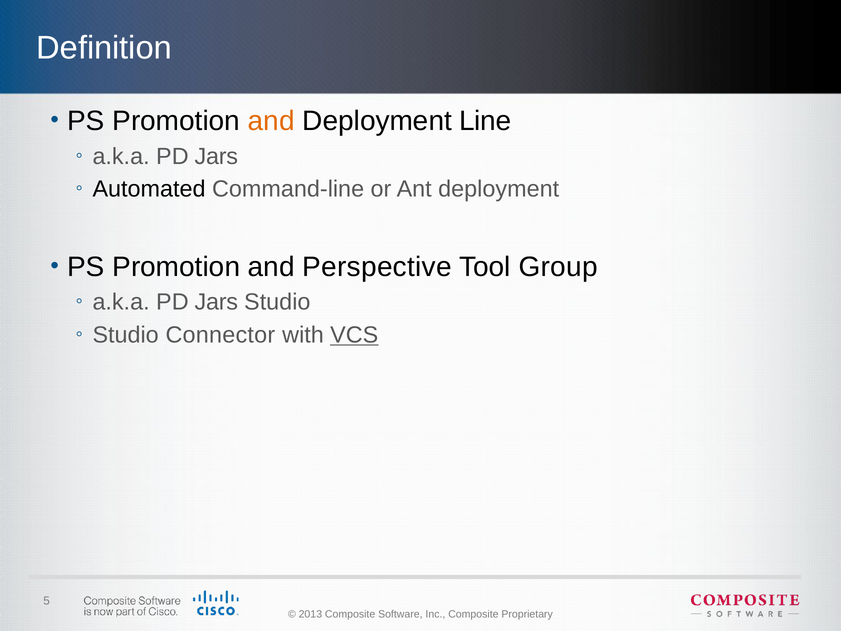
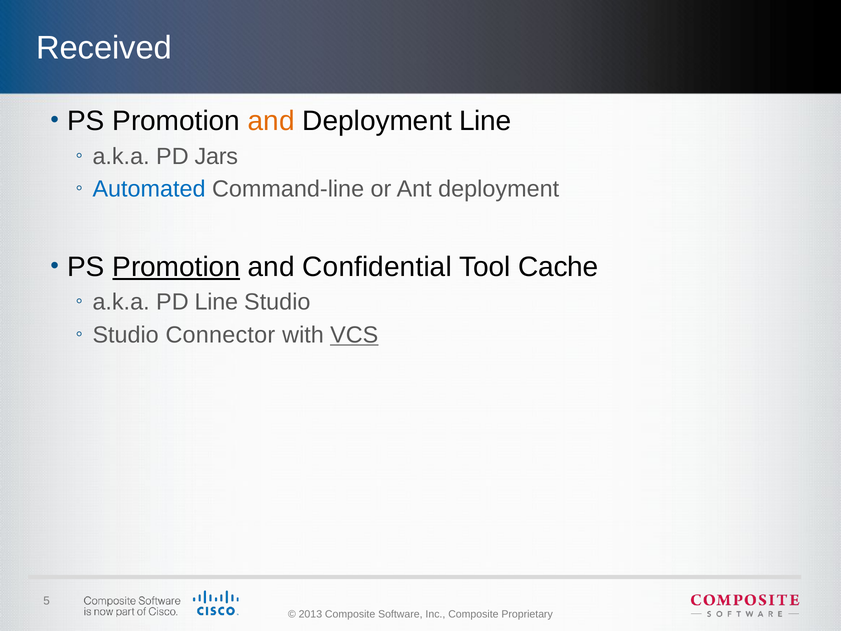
Definition: Definition -> Received (104, 48)
Automated colour: black -> blue (149, 189)
Promotion underline: none -> present (176, 267)
Perspective: Perspective -> Confidential (377, 267)
Group: Group -> Cache (558, 267)
Jars: Jars -> Line (216, 302)
